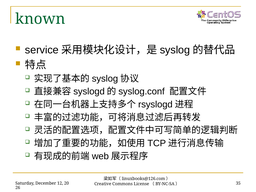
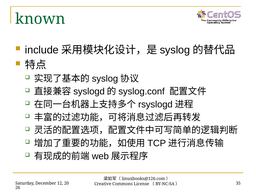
service: service -> include (42, 50)
